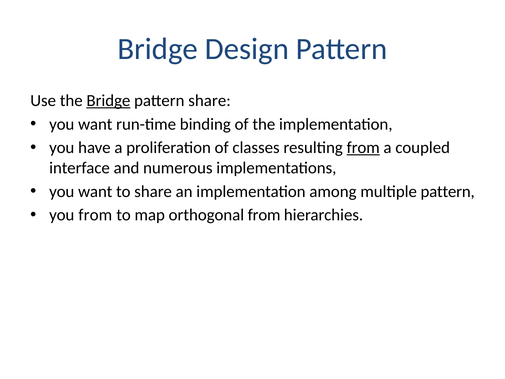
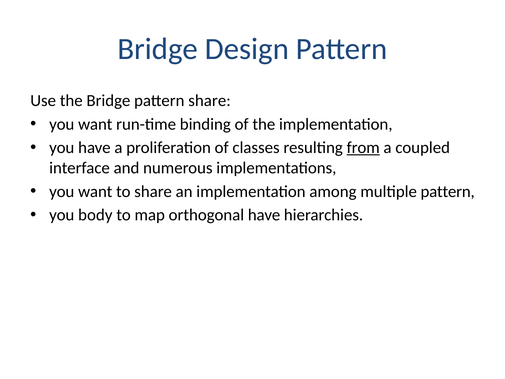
Bridge underline: present -> none (108, 100)
you from: from -> body (95, 215)
orthogonal from: from -> have (264, 215)
